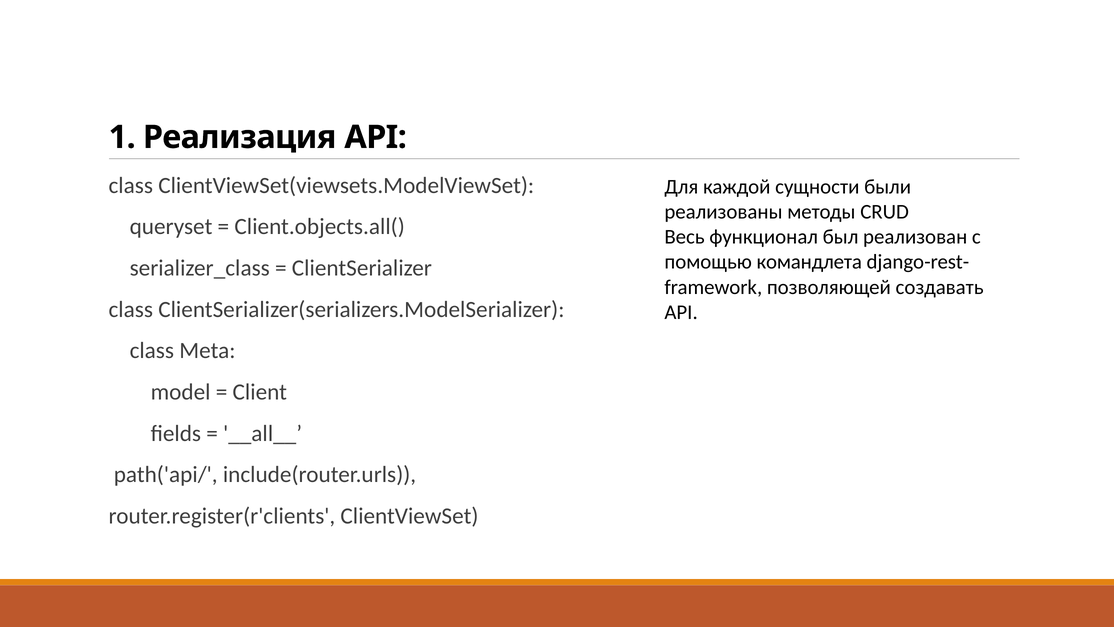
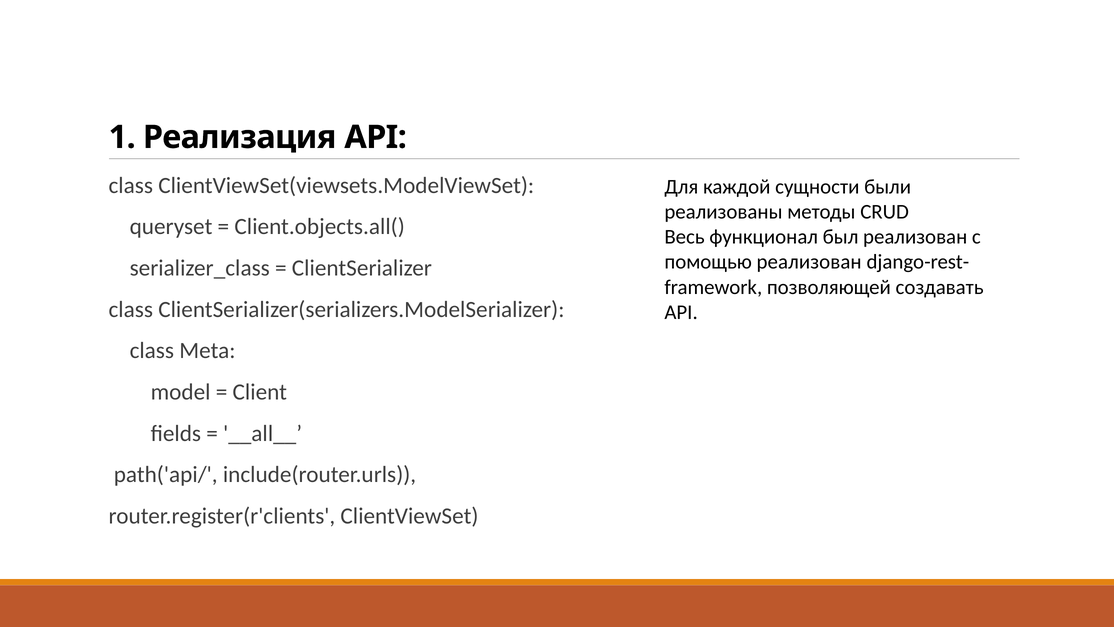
помощью командлета: командлета -> реализован (809, 262)
